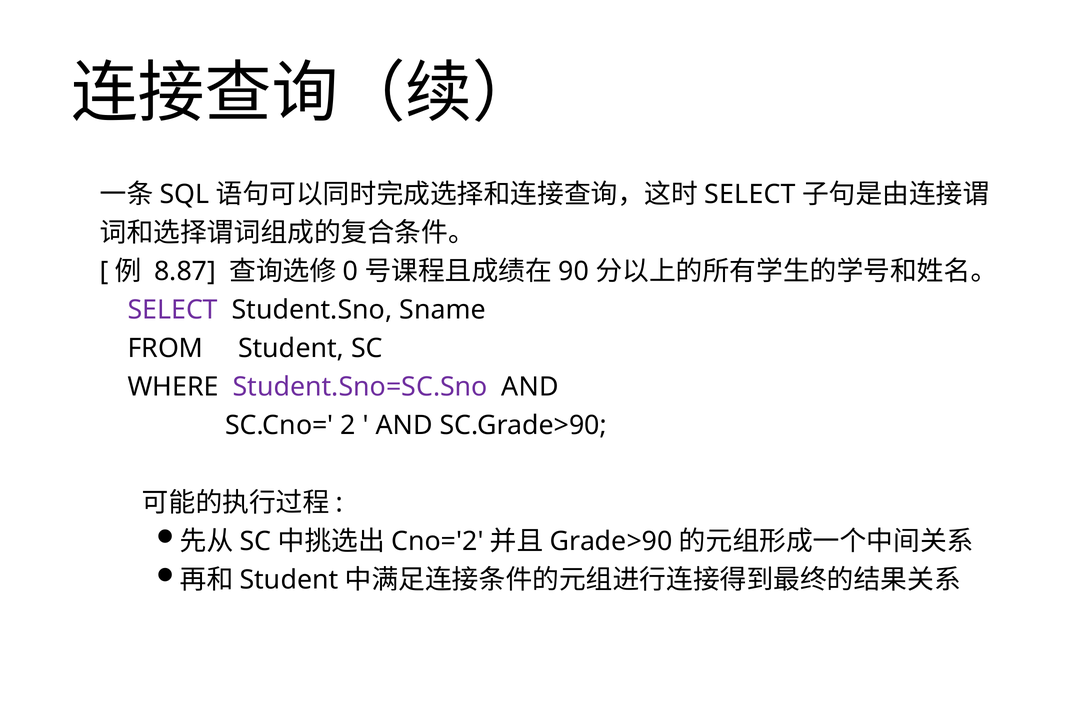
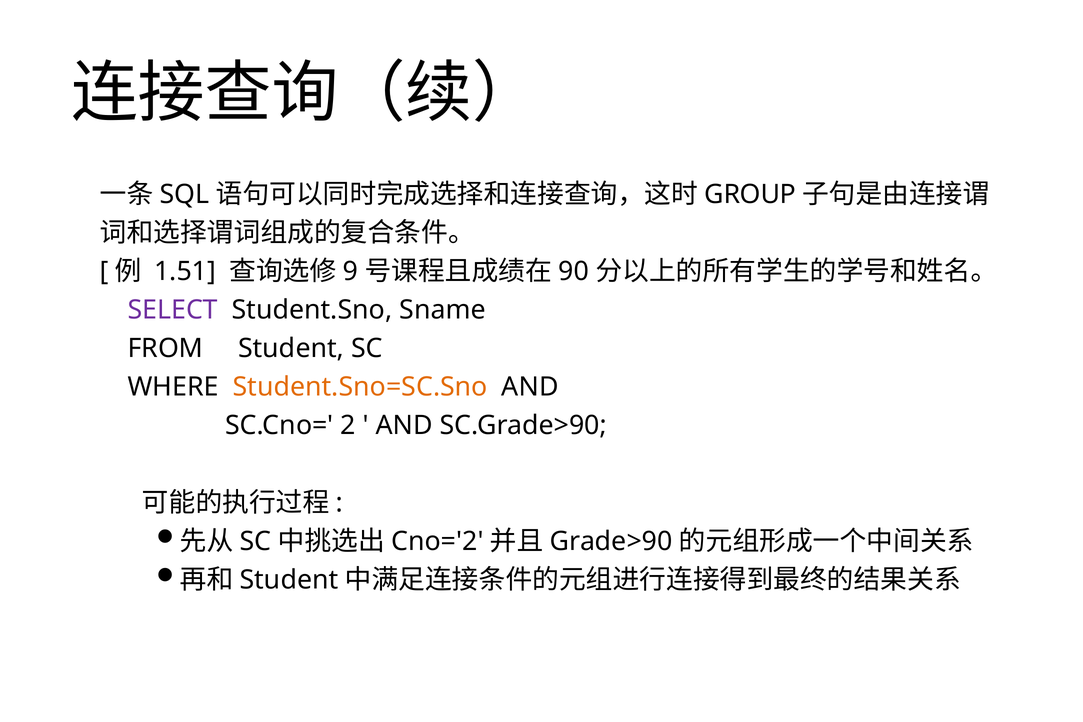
SELECT: SELECT -> GROUP (750, 194)
8.87: 8.87 -> 1.51 (185, 271)
0: 0 -> 9 (351, 271)
Student.Sno=SC.Sno colour: purple -> orange (360, 387)
